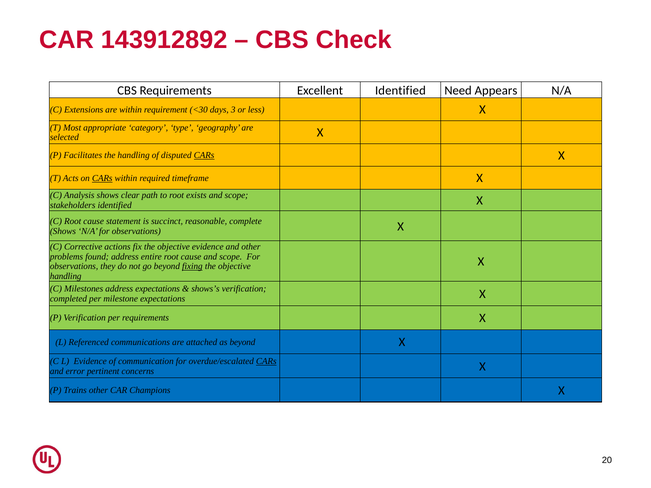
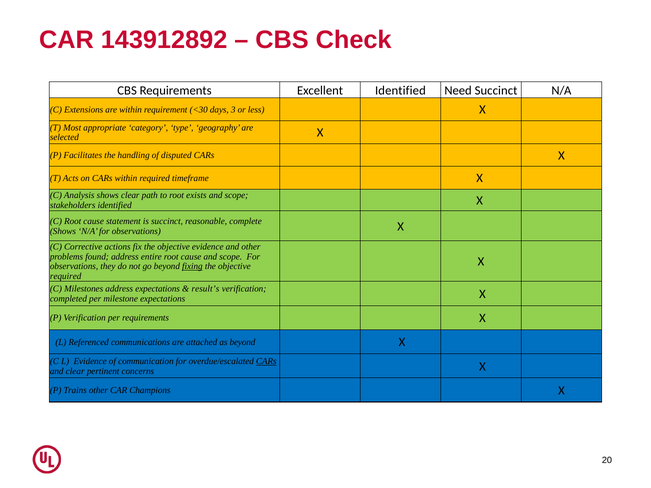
Need Appears: Appears -> Succinct (496, 90)
CARs underline: present -> none (204, 155)
CARs underline: present -> none (102, 178)
handling: handling -> required (66, 277)
shows’s: shows’s -> result’s (205, 289)
and error: error -> clear (75, 371)
